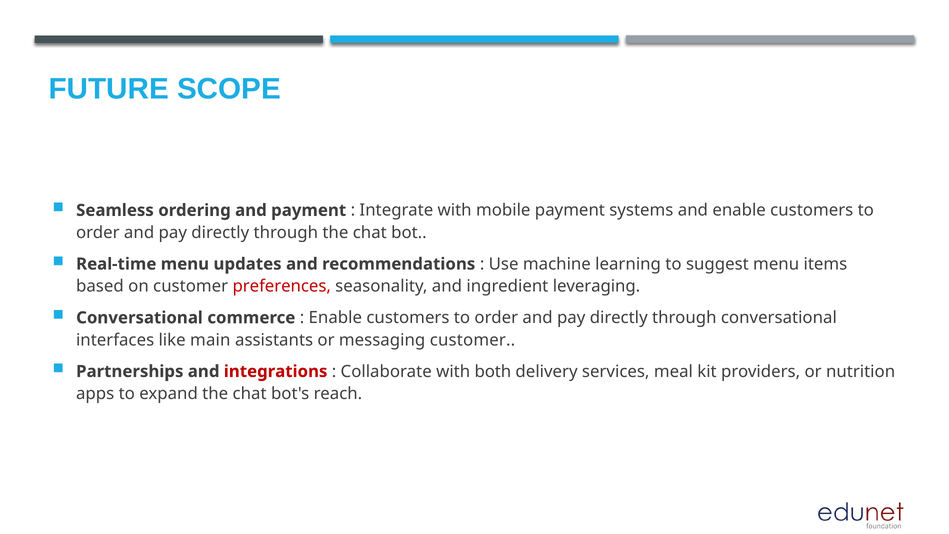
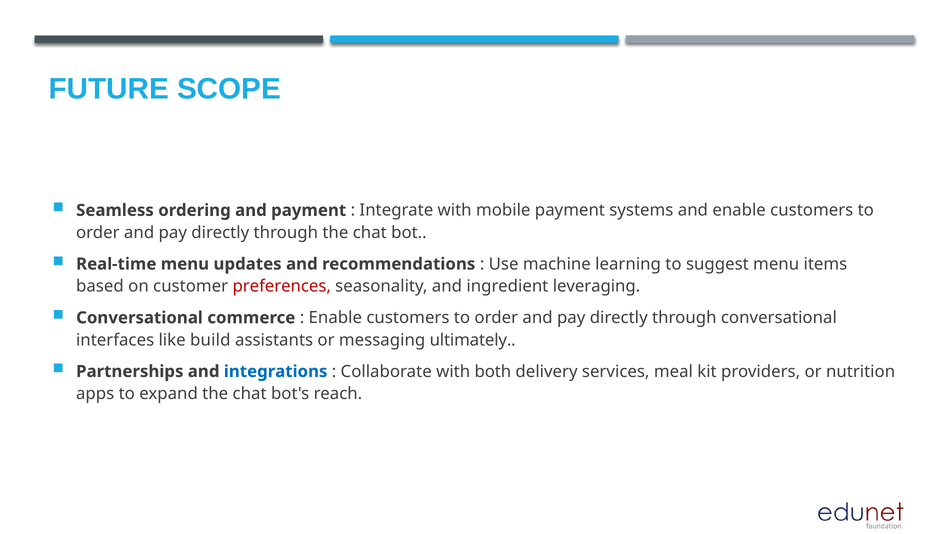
main: main -> build (210, 340)
messaging customer: customer -> ultimately (473, 340)
integrations colour: red -> blue (276, 371)
